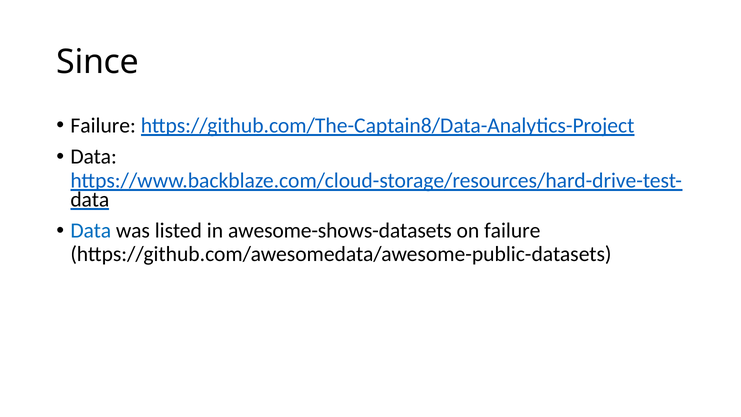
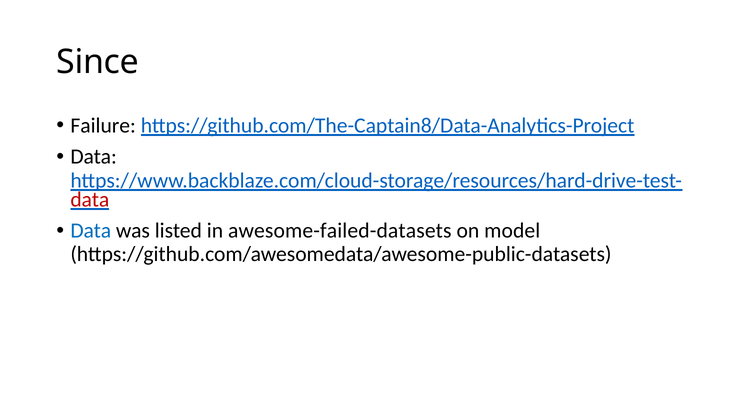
data colour: black -> red (90, 199)
awesome-shows-datasets: awesome-shows-datasets -> awesome-failed-datasets (340, 231)
on failure: failure -> model (512, 231)
